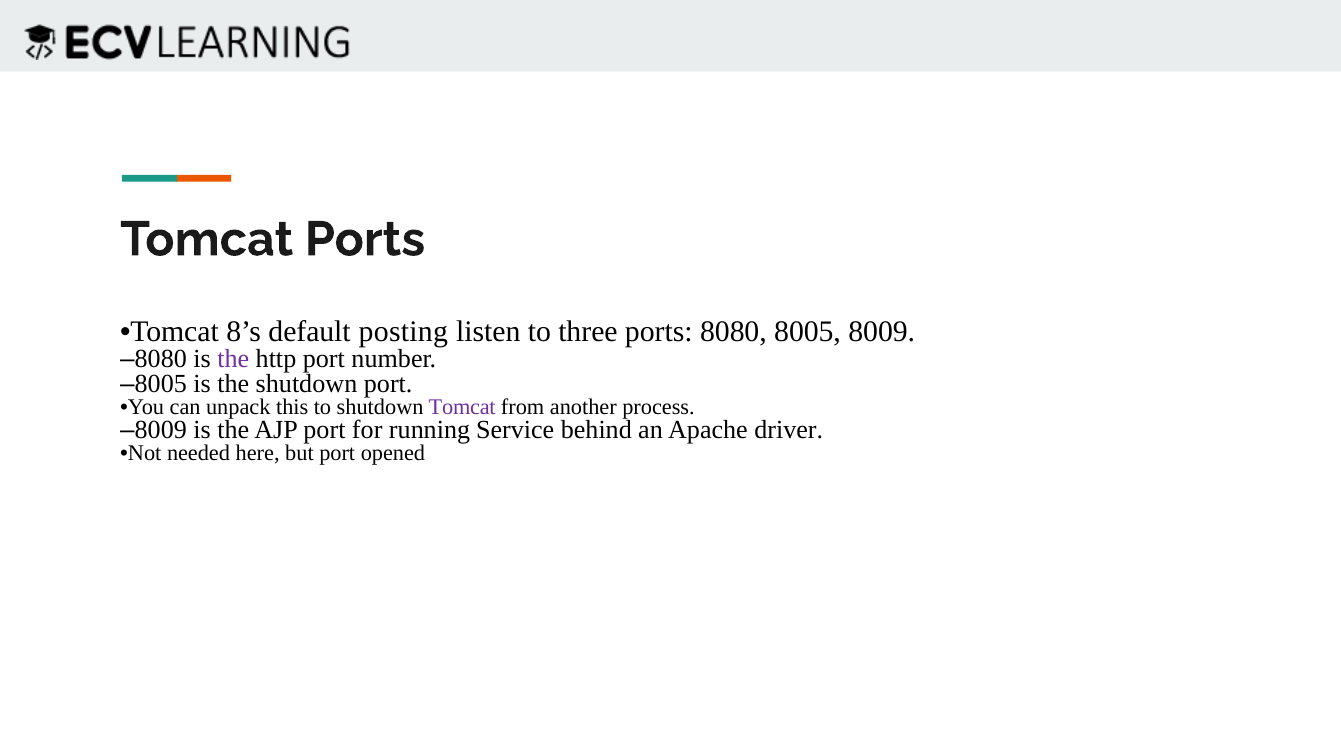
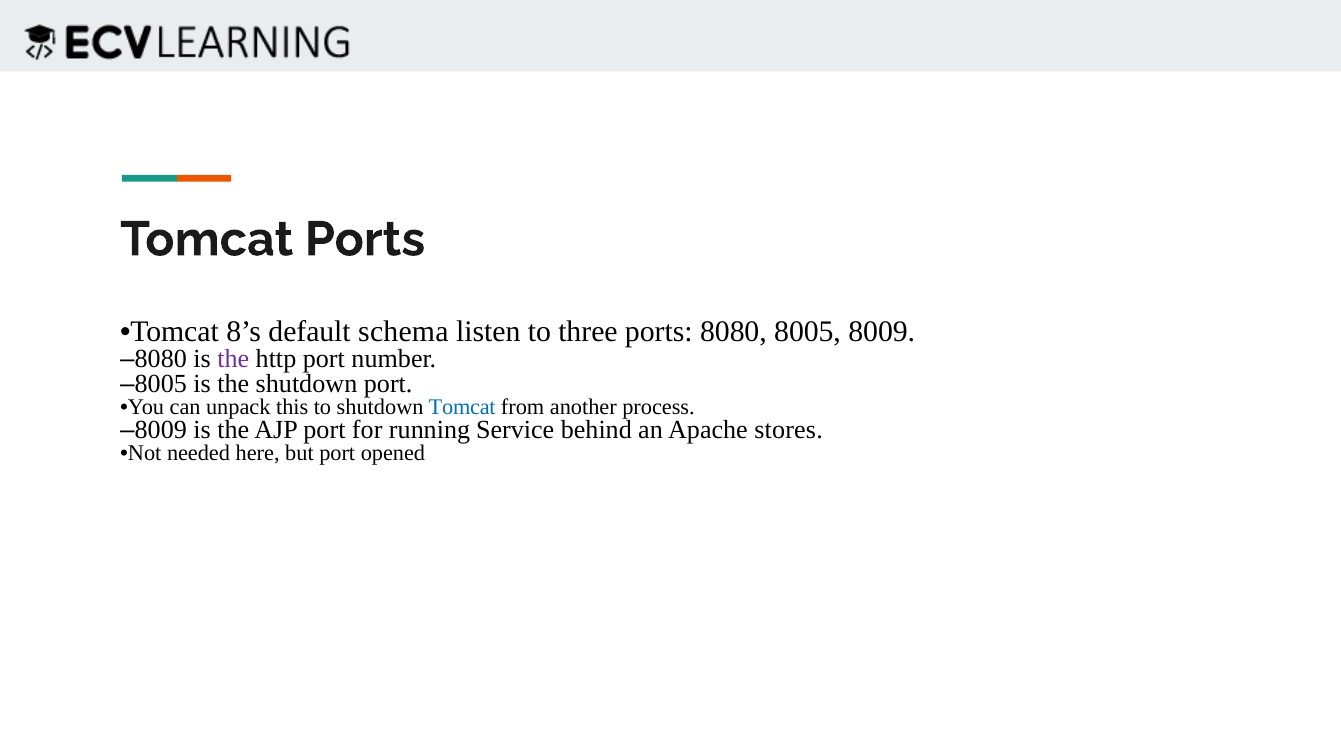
posting: posting -> schema (403, 331)
Tomcat colour: purple -> blue (462, 407)
driver: driver -> stores (789, 430)
